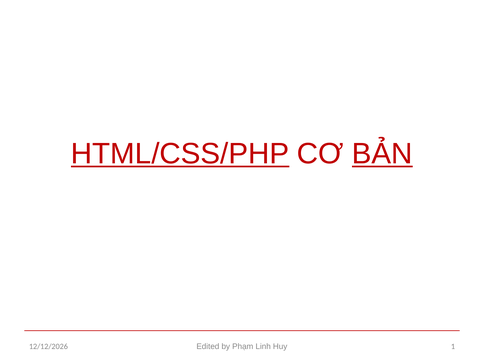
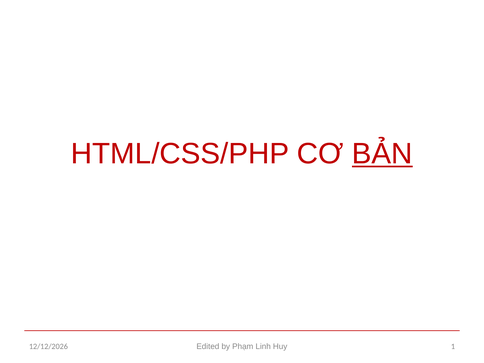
HTML/CSS/PHP underline: present -> none (180, 154)
